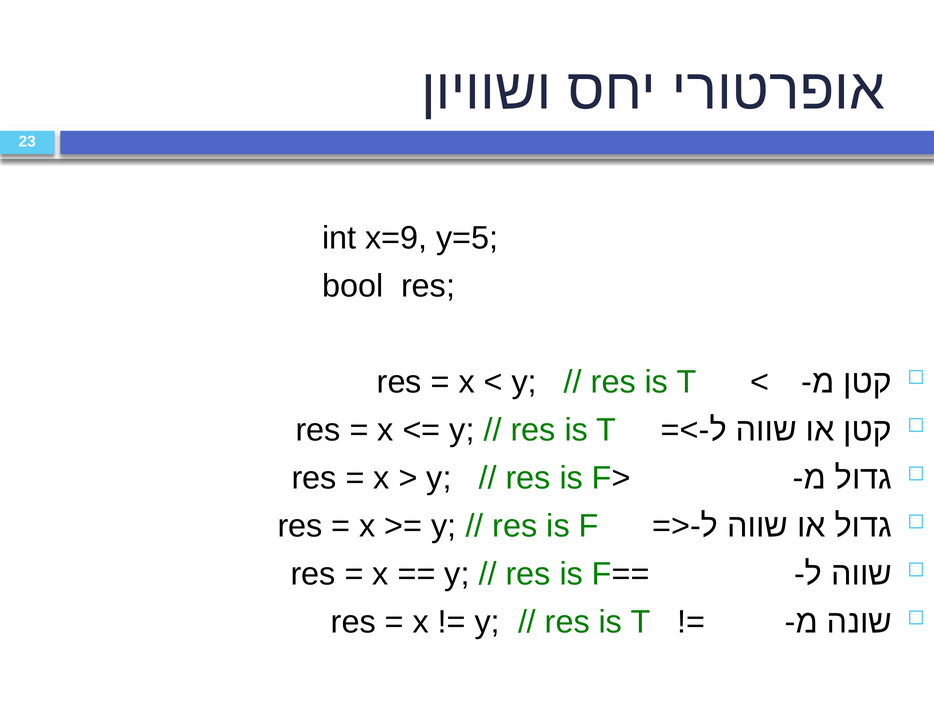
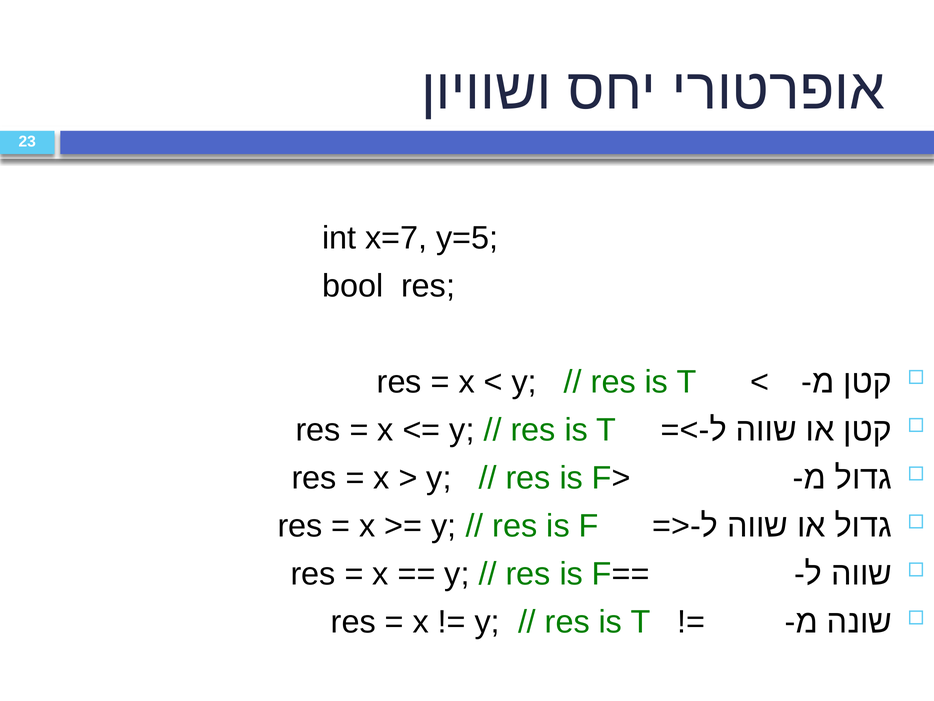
x=9: x=9 -> x=7 (396, 238)
